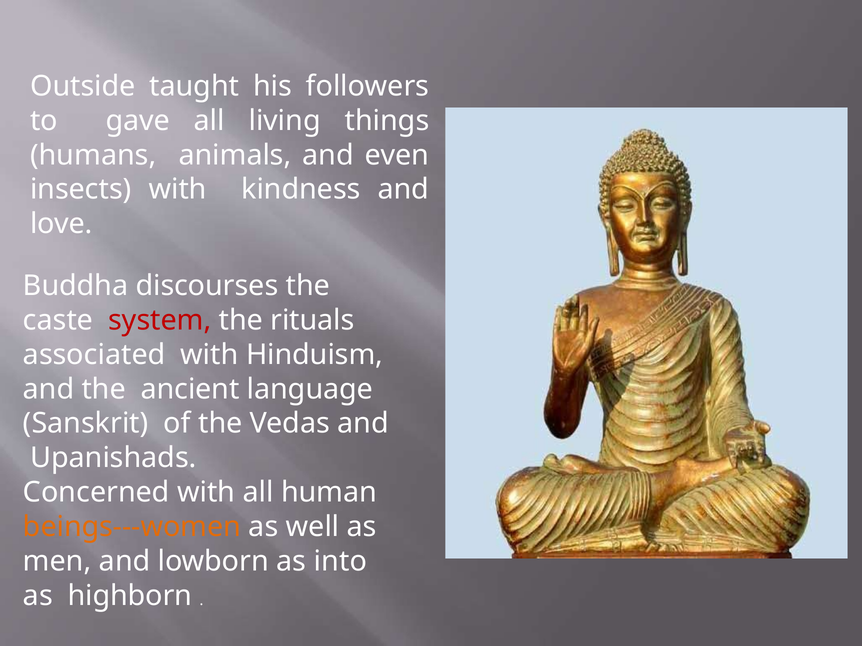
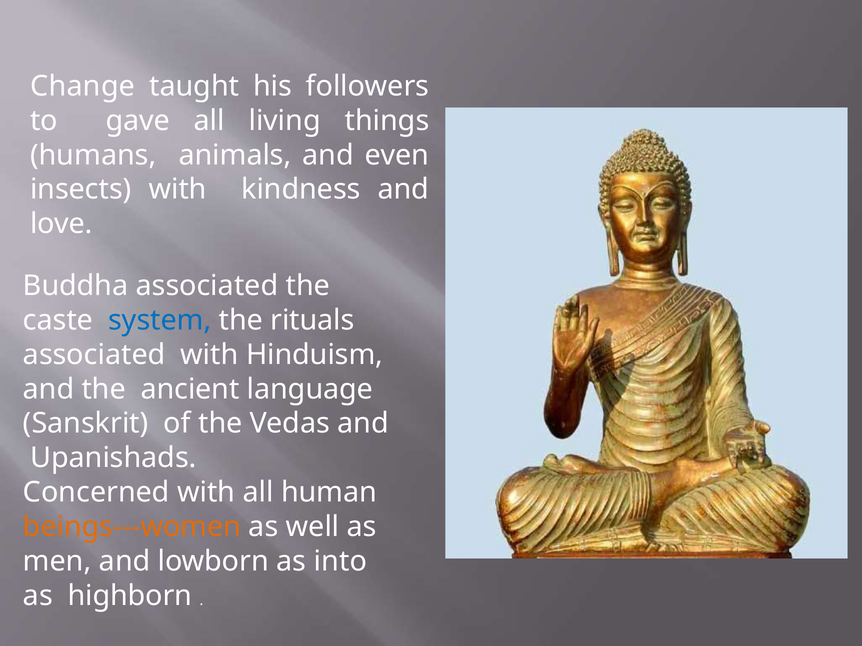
Outside: Outside -> Change (83, 86)
Buddha discourses: discourses -> associated (207, 286)
system colour: red -> blue (160, 320)
